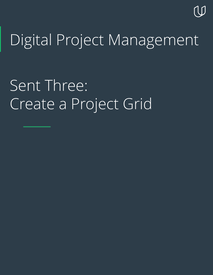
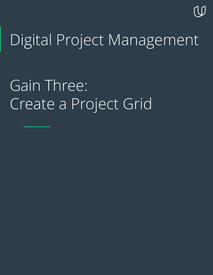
Sent: Sent -> Gain (25, 86)
